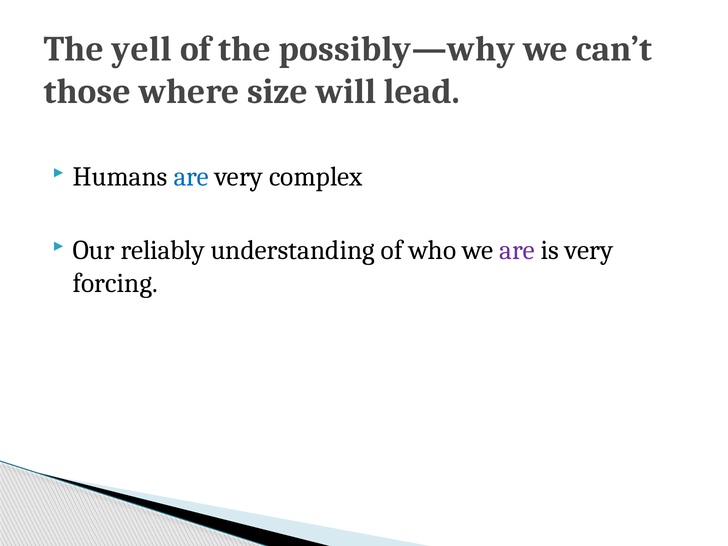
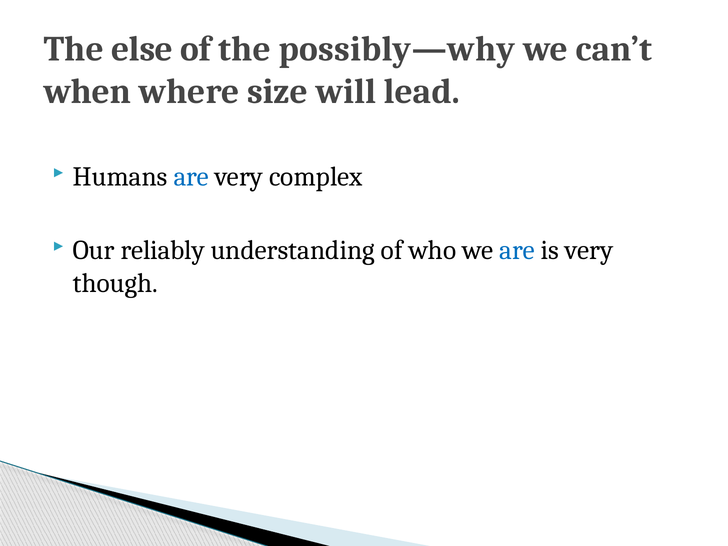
yell: yell -> else (142, 49)
those: those -> when (87, 92)
are colour: purple -> blue (517, 250)
forcing: forcing -> though (115, 283)
